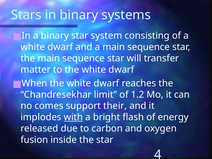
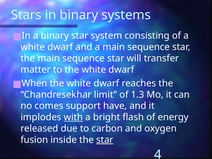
1.2: 1.2 -> 1.3 (138, 95)
their: their -> have (115, 106)
star underline: none -> present (105, 140)
